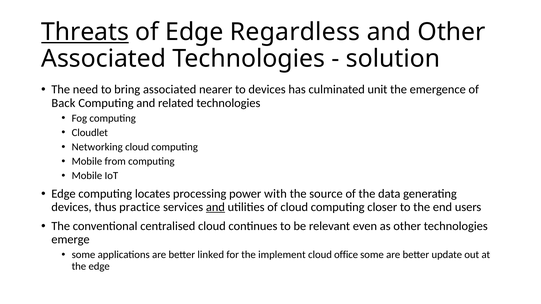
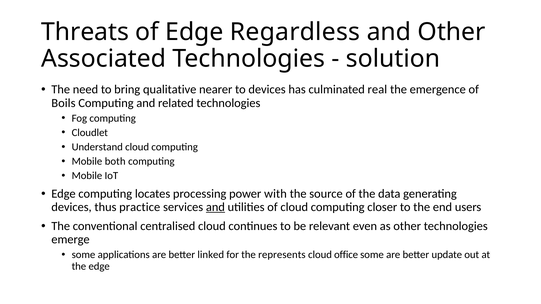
Threats underline: present -> none (85, 32)
bring associated: associated -> qualitative (170, 90)
unit: unit -> real (377, 90)
Back: Back -> Boils (63, 103)
Networking: Networking -> Understand (97, 147)
from: from -> both (115, 161)
implement: implement -> represents (282, 255)
